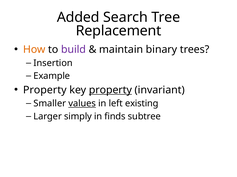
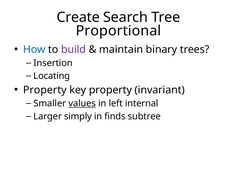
Added: Added -> Create (78, 17)
Replacement: Replacement -> Proportional (118, 31)
How colour: orange -> blue (34, 50)
Example: Example -> Locating (52, 76)
property underline: present -> none (110, 90)
existing: existing -> internal (142, 104)
